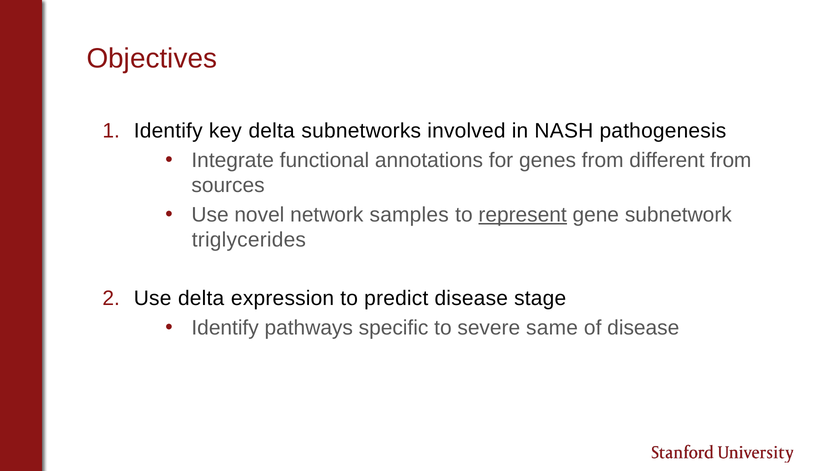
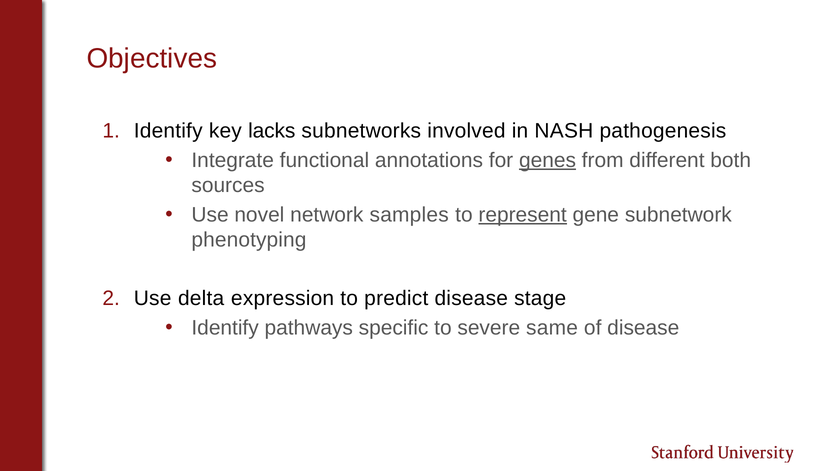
key delta: delta -> lacks (272, 131)
genes underline: none -> present (548, 160)
different from: from -> both (731, 160)
triglycerides: triglycerides -> phenotyping (249, 240)
